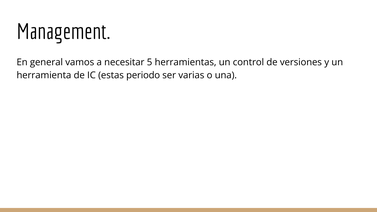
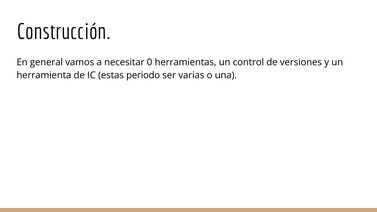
Management: Management -> Construcción (64, 32)
5: 5 -> 0 (150, 62)
